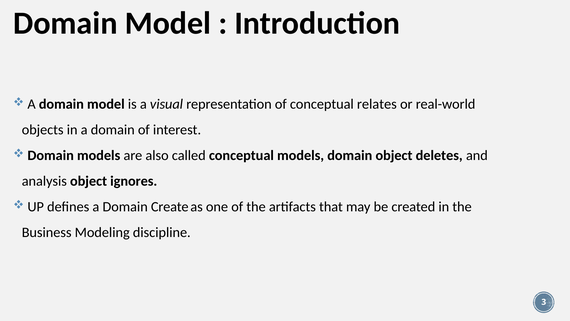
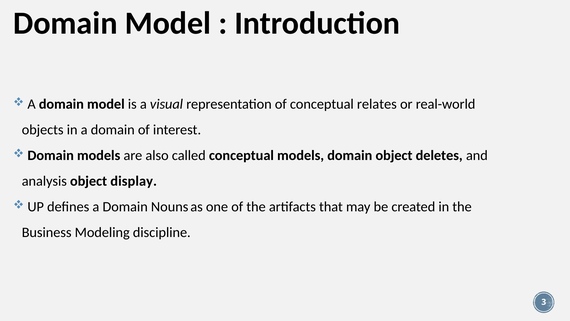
ignores: ignores -> display (134, 181)
Create: Create -> Nouns (170, 207)
